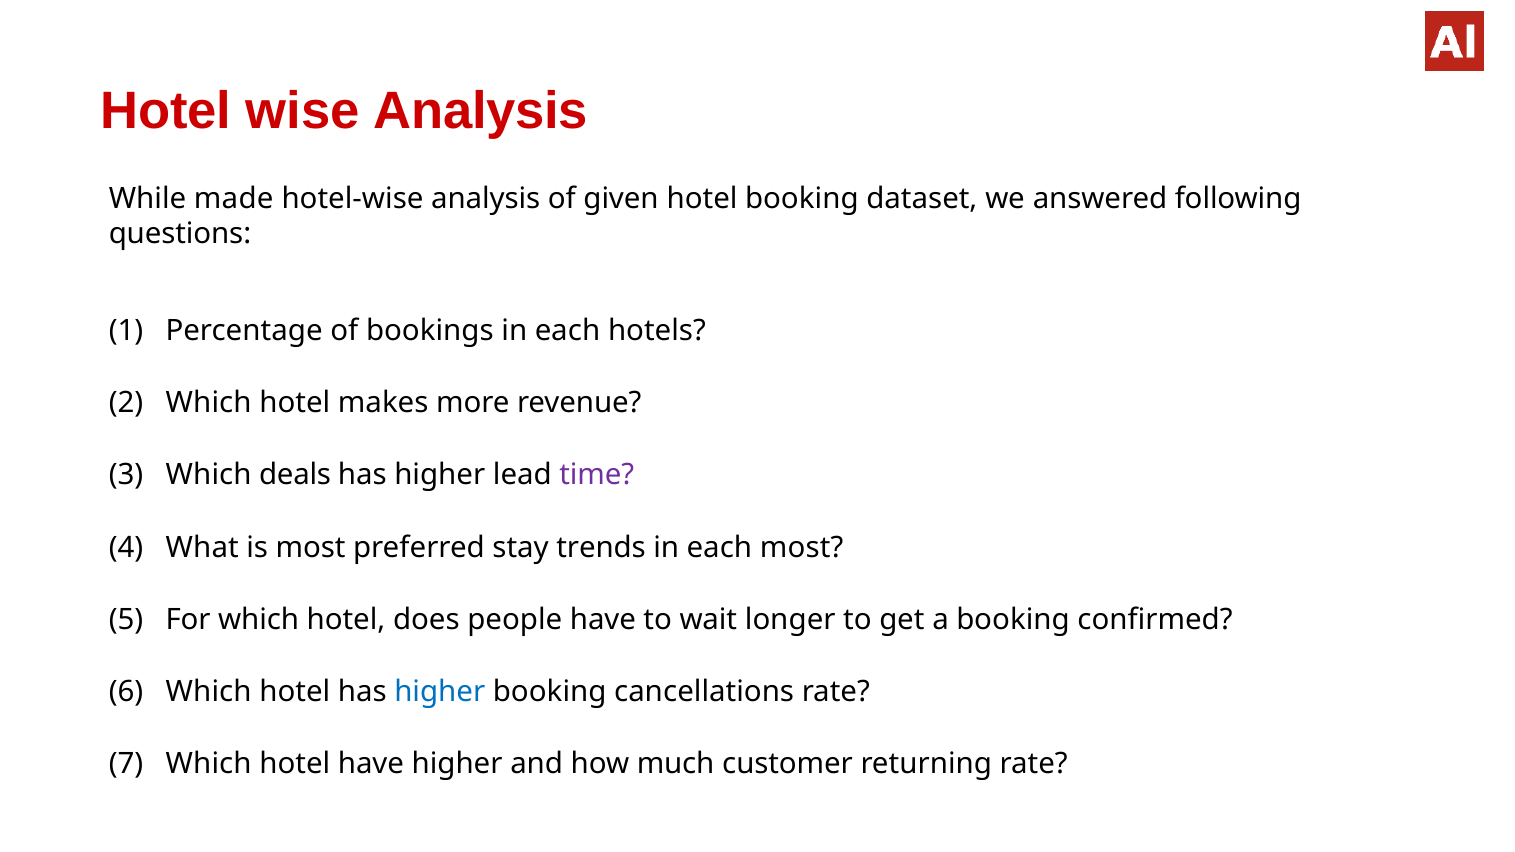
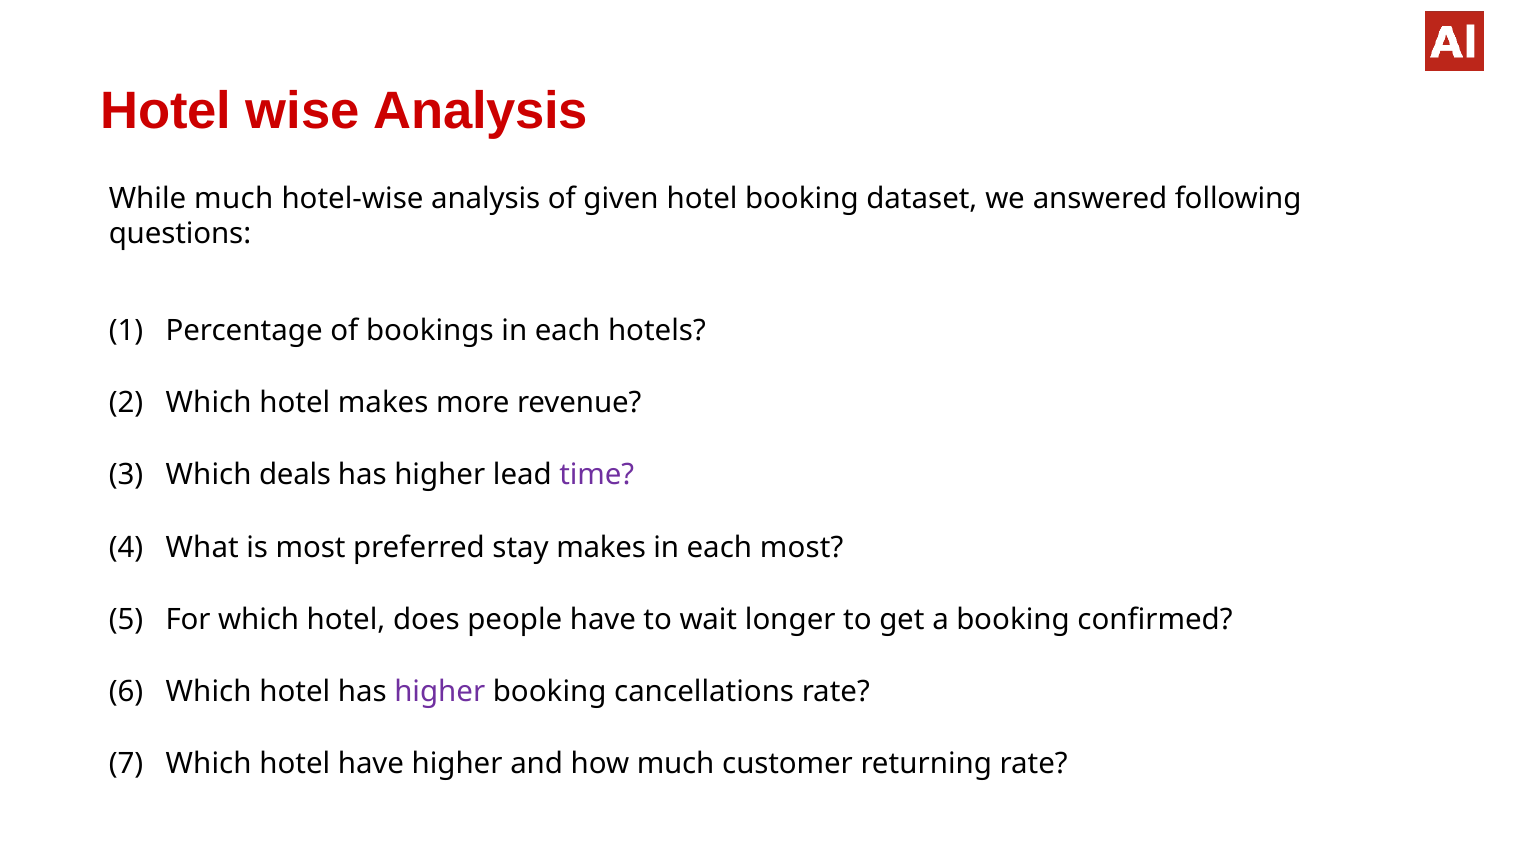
While made: made -> much (234, 199)
stay trends: trends -> makes (601, 548)
higher colour: blue -> purple (440, 692)
